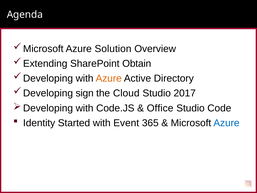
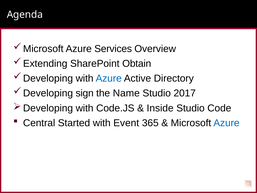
Solution: Solution -> Services (113, 49)
Azure colour: orange -> blue (109, 78)
Cloud: Cloud -> Name (126, 93)
Office: Office -> Inside (160, 108)
Identity: Identity -> Central (39, 123)
